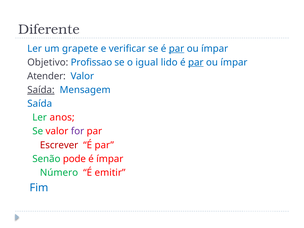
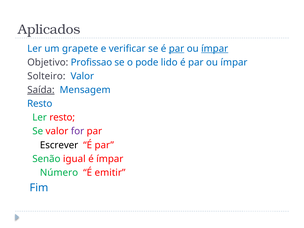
Diferente: Diferente -> Aplicados (49, 29)
ímpar underline: none -> present (215, 49)
igual: igual -> pode (147, 62)
par underline: present -> none (196, 62)
Atender: Atender -> Solteiro (46, 76)
Saída: Saída -> Resto (40, 104)
Ler anos: anos -> resto (62, 117)
Escrever colour: red -> black (59, 145)
pode: pode -> igual (74, 159)
